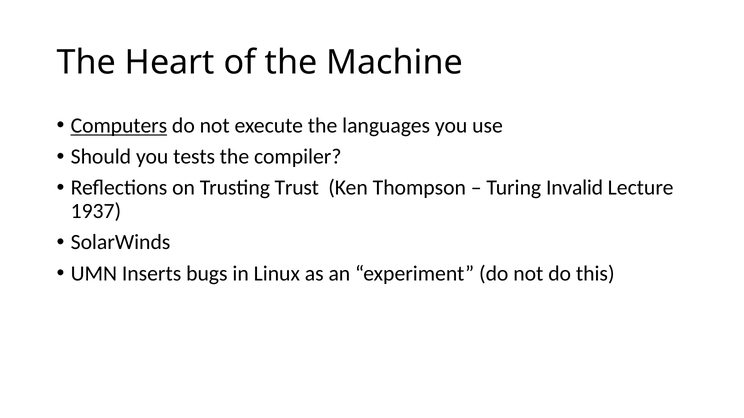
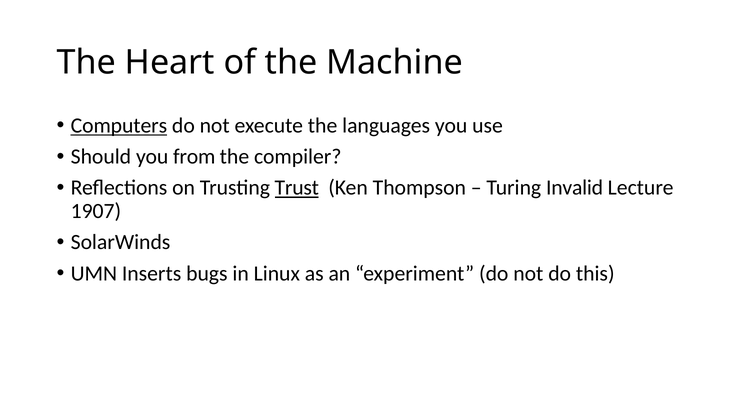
tests: tests -> from (194, 157)
Trust underline: none -> present (297, 188)
1937: 1937 -> 1907 (96, 211)
